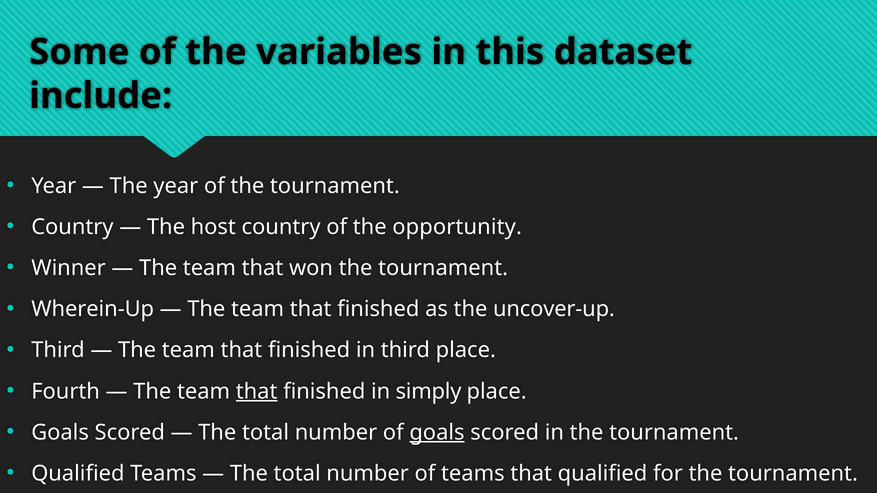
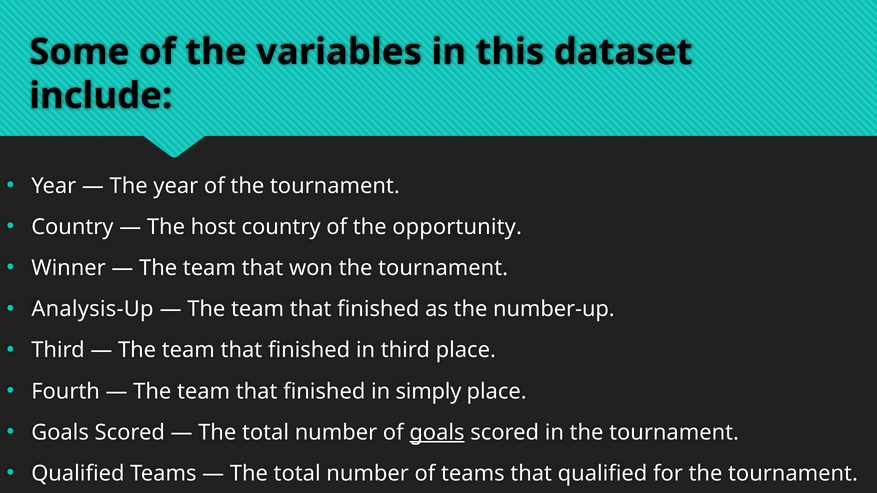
Wherein-Up: Wherein-Up -> Analysis-Up (93, 309)
uncover-up: uncover-up -> number-up (554, 309)
that underline: present -> none (257, 392)
